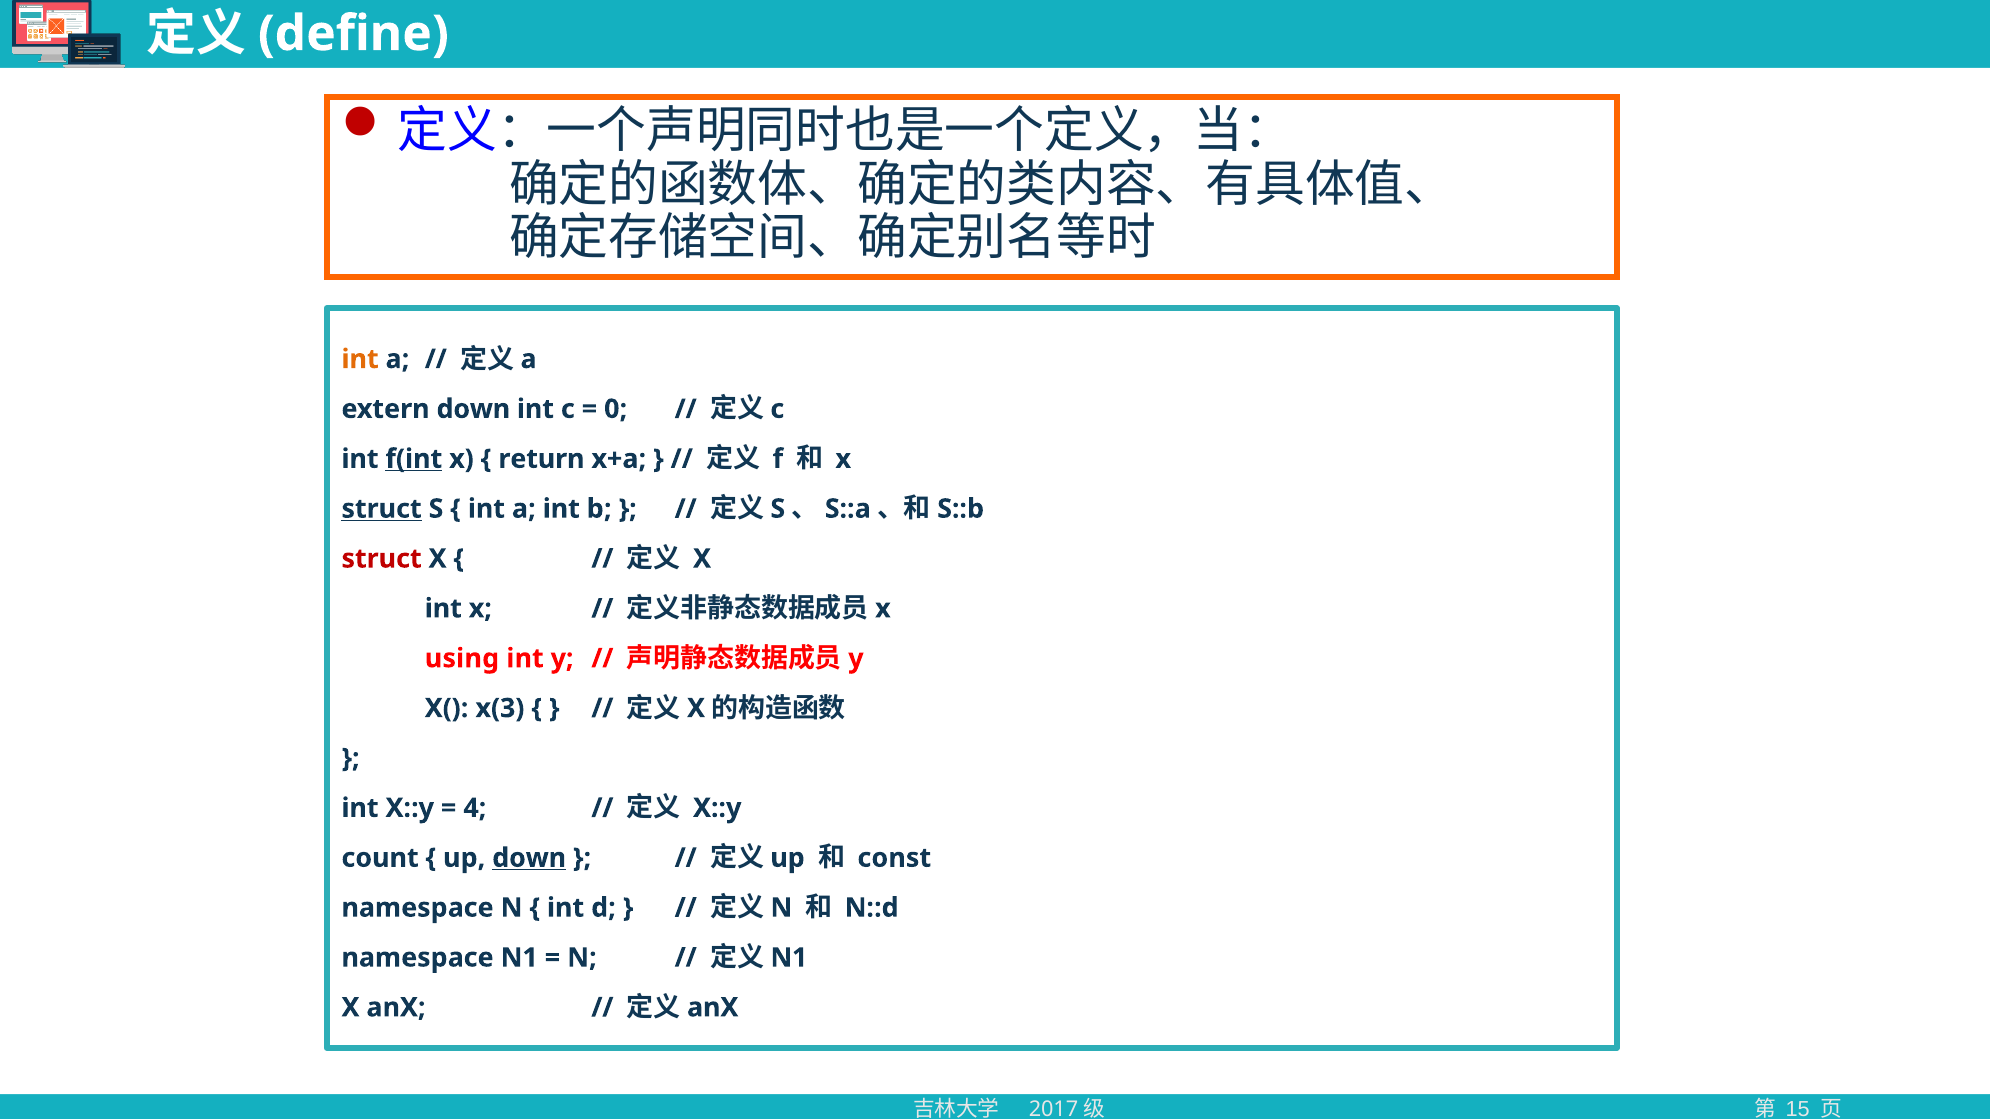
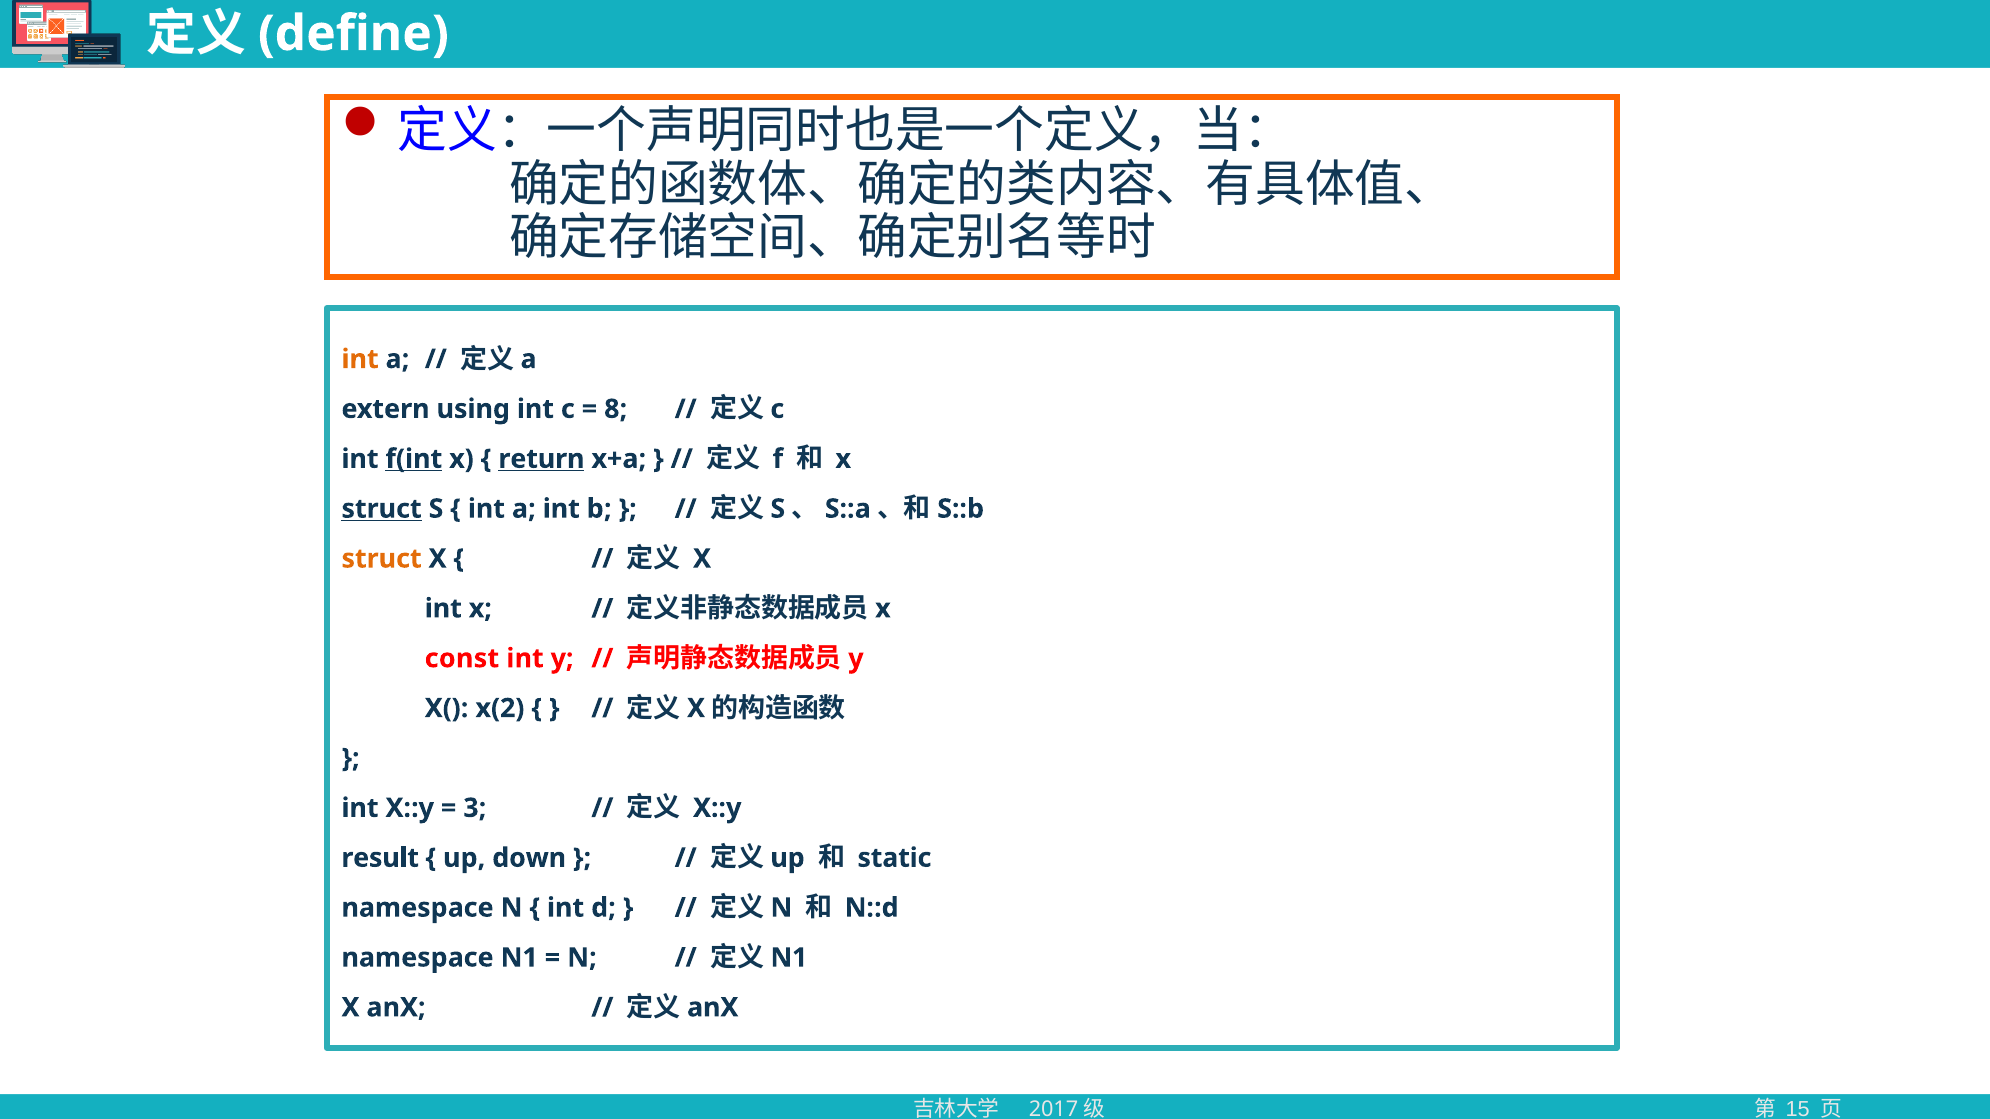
extern down: down -> using (473, 409)
0: 0 -> 8 (616, 409)
return underline: none -> present (541, 459)
struct colour: red -> orange (382, 559)
using: using -> const (462, 659)
x(3: x(3 -> x(2 (500, 708)
4: 4 -> 3 (475, 808)
count: count -> result (380, 858)
down underline: present -> none (529, 858)
const: const -> static (894, 858)
